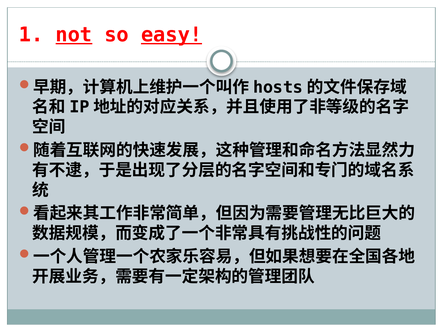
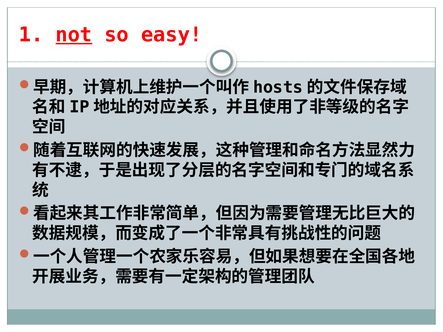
easy underline: present -> none (172, 35)
